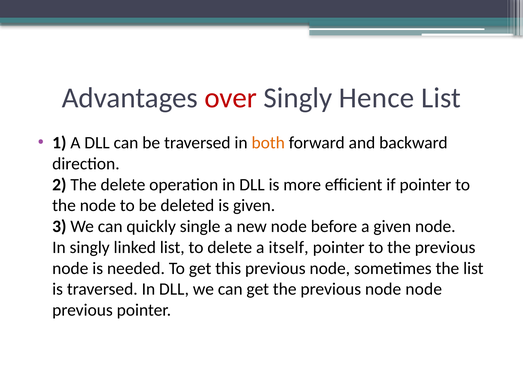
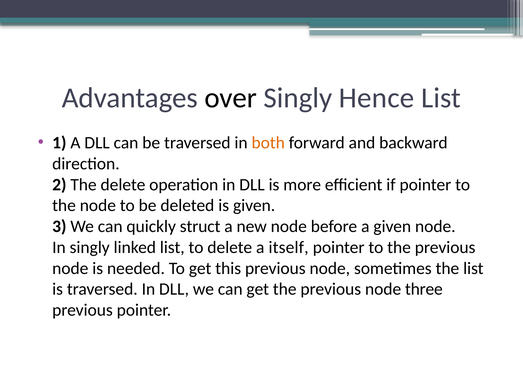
over colour: red -> black (231, 98)
single: single -> struct (200, 227)
node node: node -> three (424, 289)
